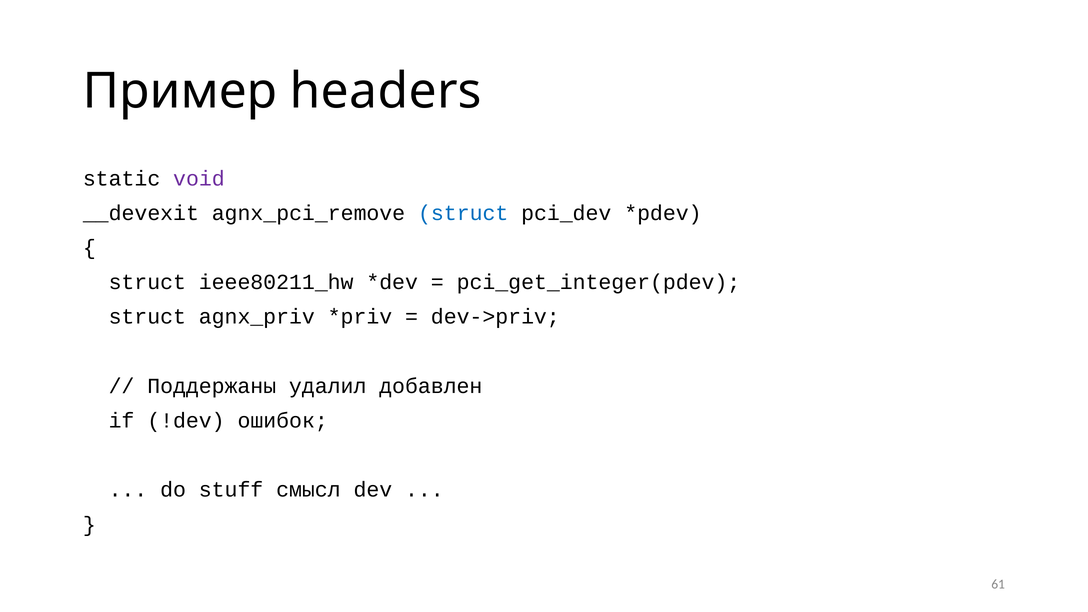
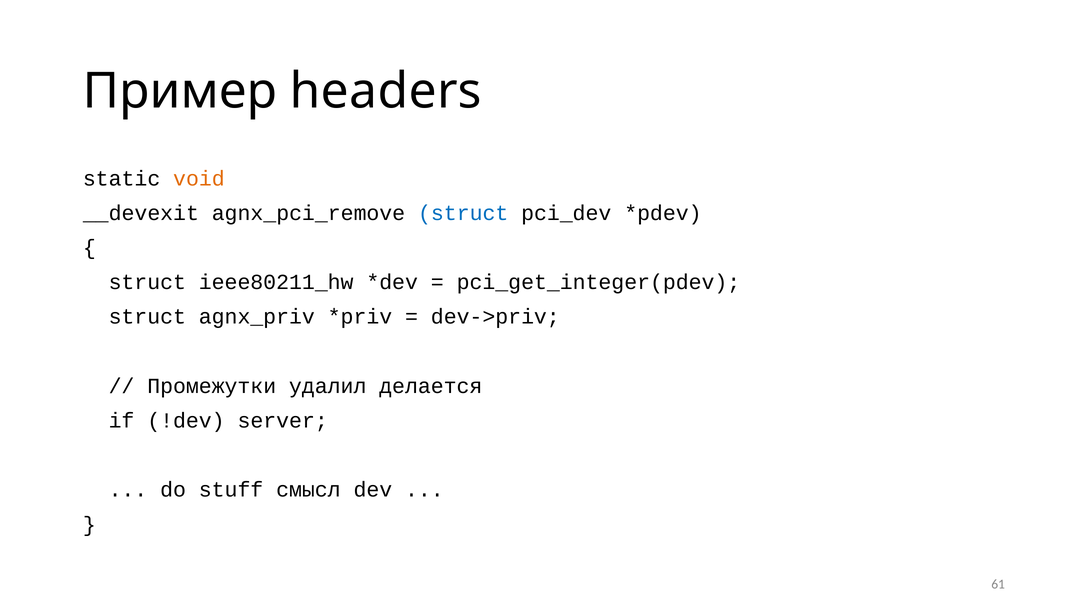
void colour: purple -> orange (199, 178)
Поддержаны: Поддержаны -> Промежутки (212, 386)
добавлен: добавлен -> делается (431, 386)
ошибок: ошибок -> server (283, 421)
